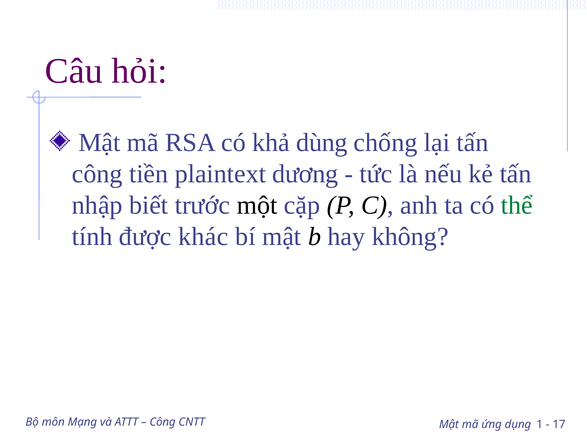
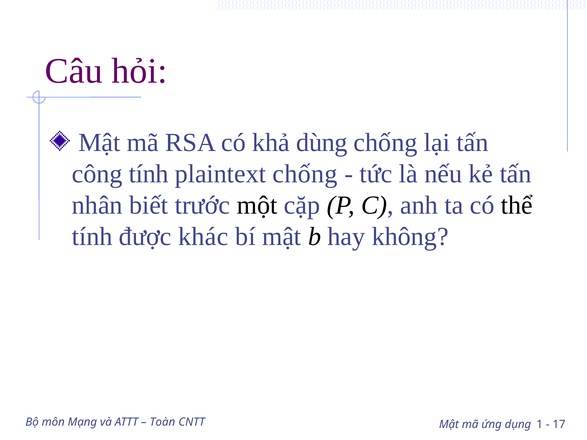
công tiền: tiền -> tính (149, 174)
plaintext dương: dương -> chống (305, 174)
nhập: nhập -> nhân (97, 205)
thể colour: green -> black (517, 205)
Công: Công -> Toàn (162, 422)
